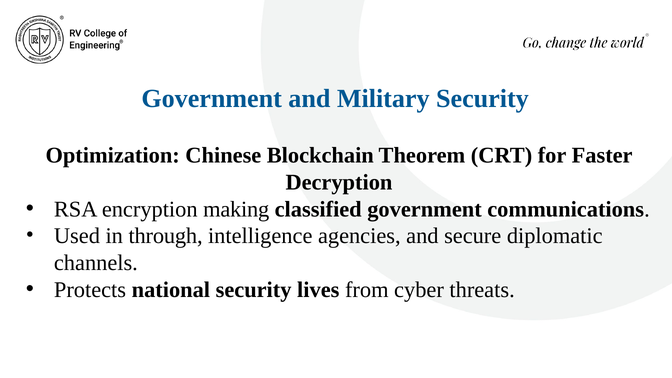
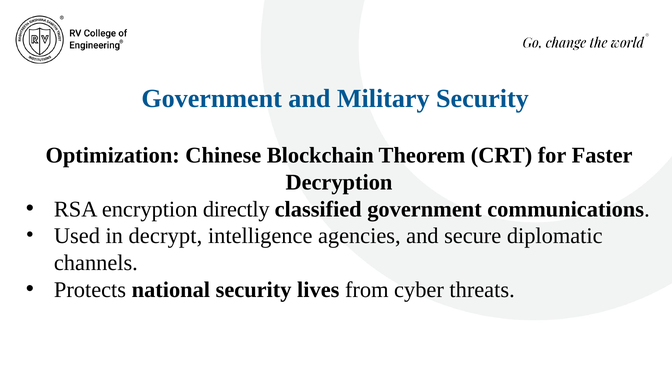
making: making -> directly (236, 209)
through: through -> decrypt (165, 236)
